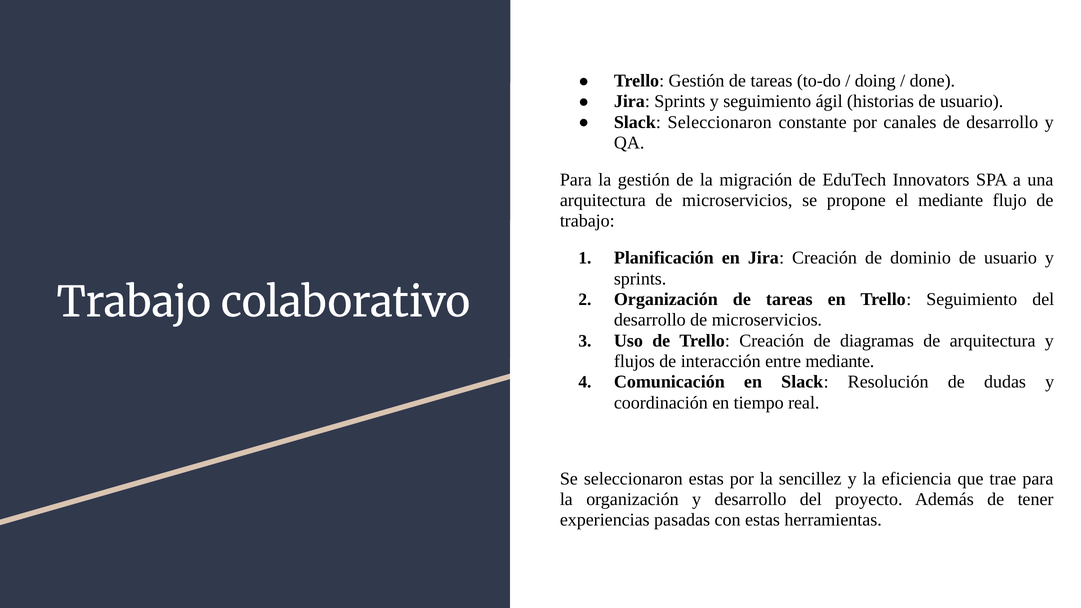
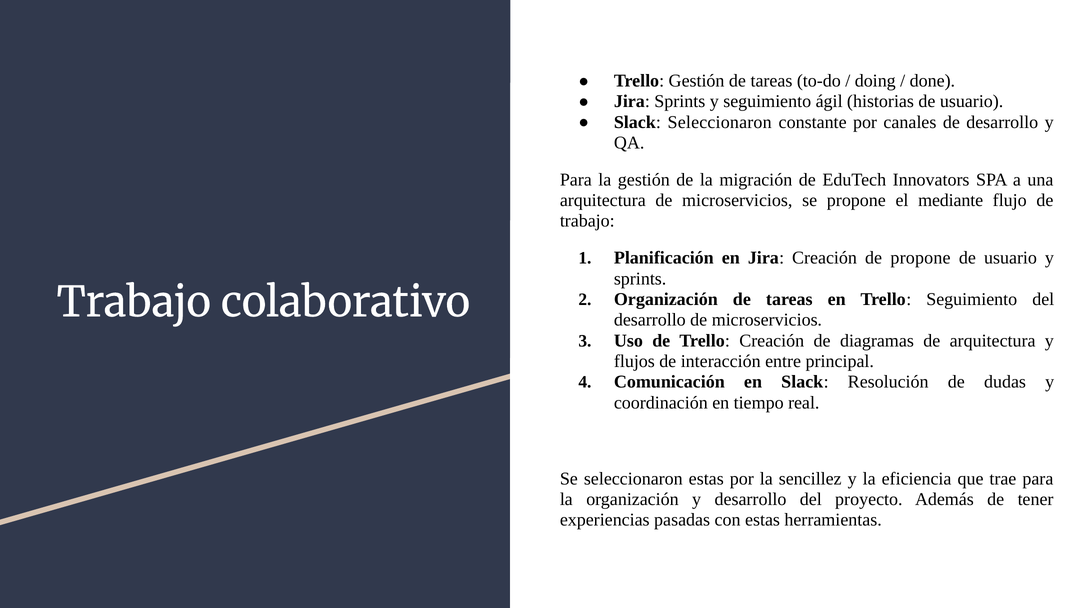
de dominio: dominio -> propone (921, 258)
entre mediante: mediante -> principal (840, 361)
